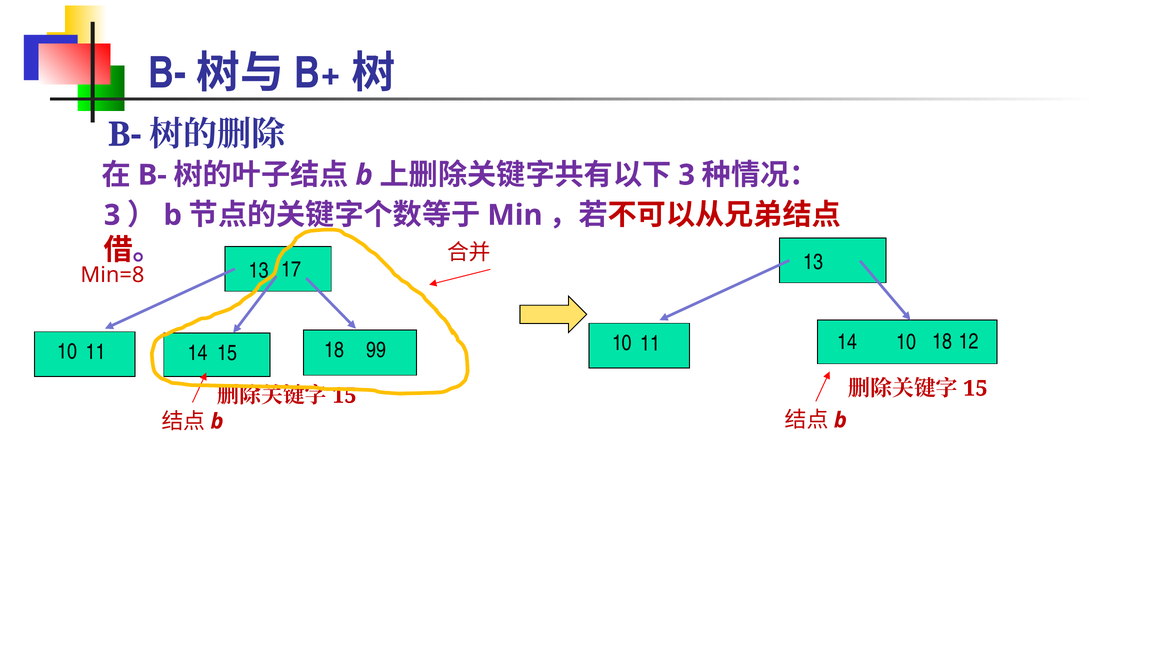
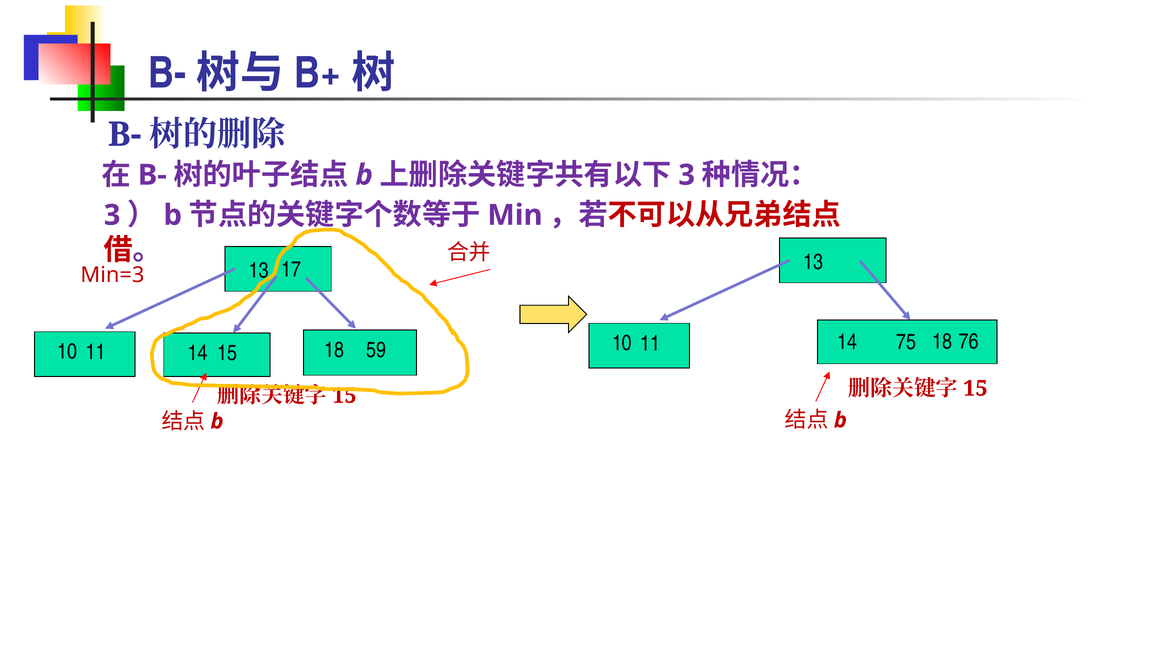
Min=8: Min=8 -> Min=3 (112, 275)
12: 12 -> 76 (969, 342)
10 10: 10 -> 75 (906, 342)
99: 99 -> 59 (376, 350)
